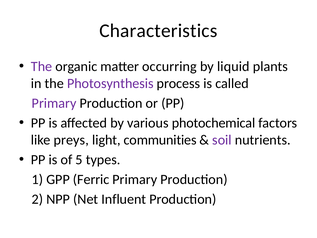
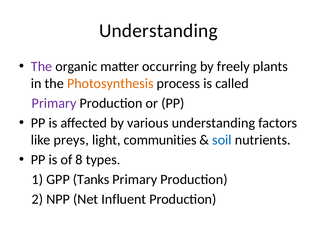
Characteristics: Characteristics -> Understanding (158, 31)
liquid: liquid -> freely (233, 67)
Photosynthesis colour: purple -> orange (110, 83)
various photochemical: photochemical -> understanding (213, 123)
soil colour: purple -> blue (222, 140)
5: 5 -> 8 (79, 160)
Ferric: Ferric -> Tanks (91, 179)
